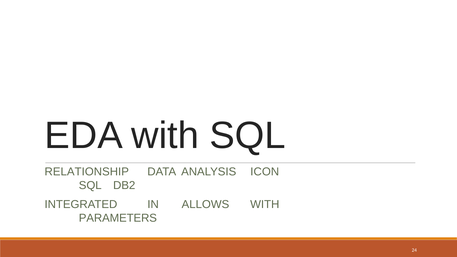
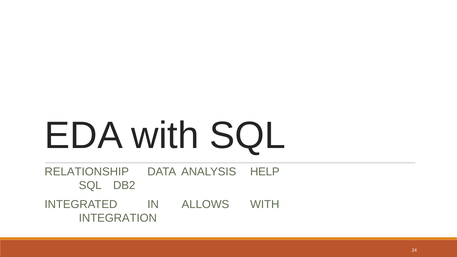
ICON: ICON -> HELP (265, 172)
PARAMETERS: PARAMETERS -> INTEGRATION (118, 218)
